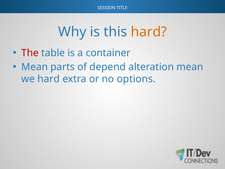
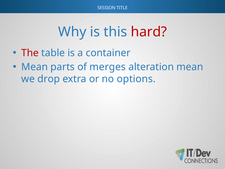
hard colour: orange -> red (149, 32)
depend: depend -> merges (108, 67)
we hard: hard -> drop (49, 79)
